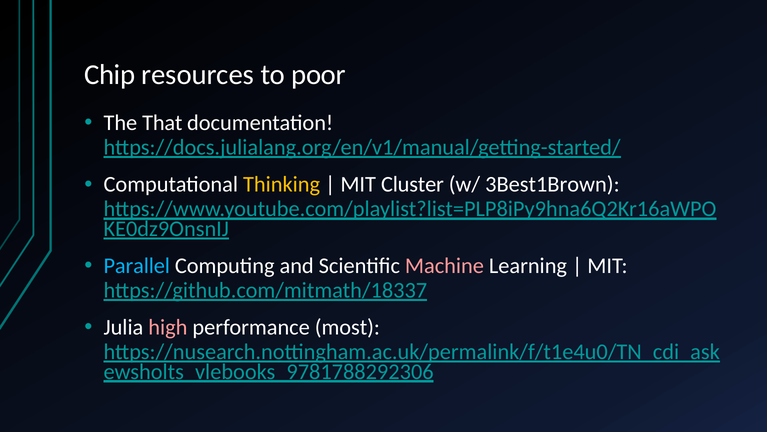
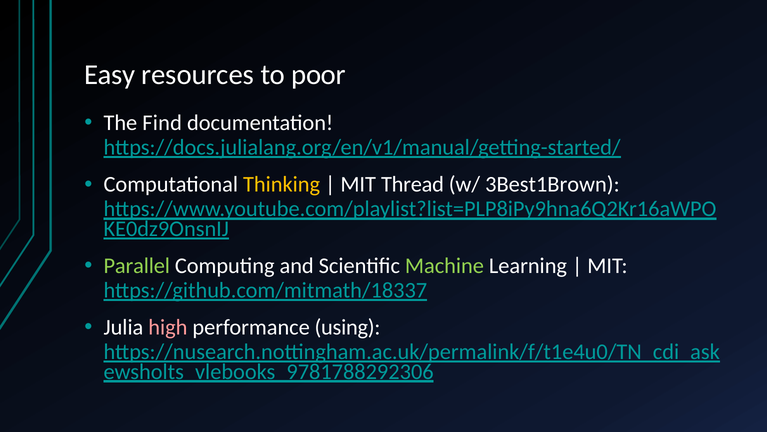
Chip: Chip -> Easy (110, 75)
That: That -> Find (162, 123)
Cluster: Cluster -> Thread (412, 184)
Parallel colour: light blue -> light green (137, 266)
Machine colour: pink -> light green (444, 266)
most: most -> using (347, 327)
